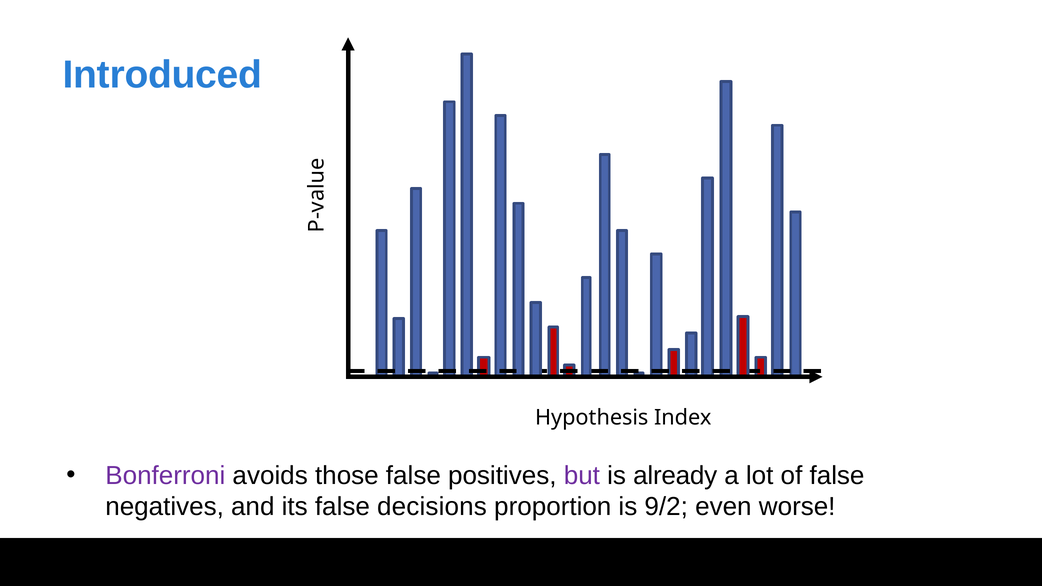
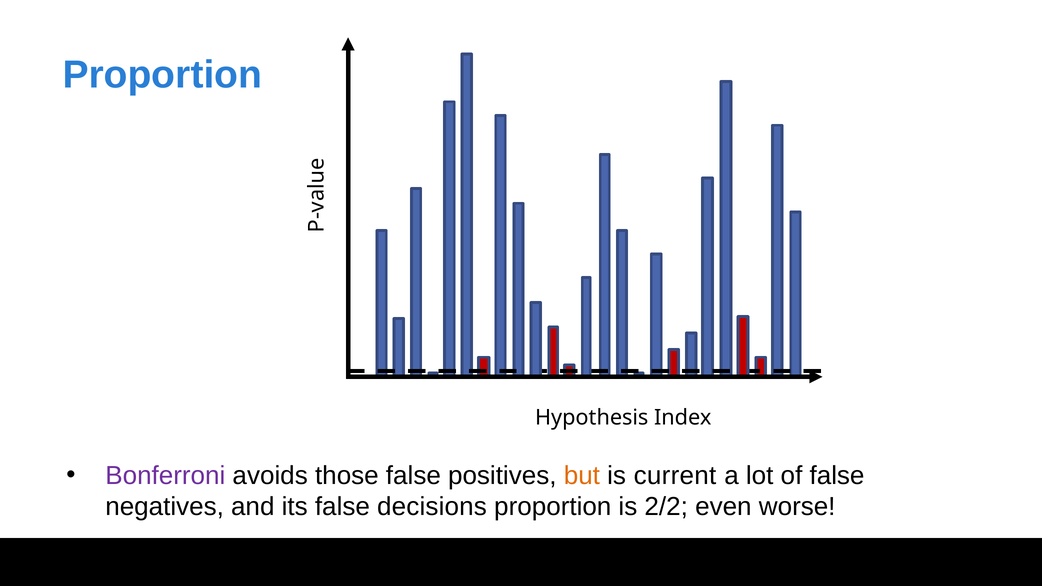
Introduced: Introduced -> Proportion (162, 75)
but colour: purple -> orange (582, 476)
already: already -> current (675, 476)
9/2: 9/2 -> 2/2 (666, 507)
